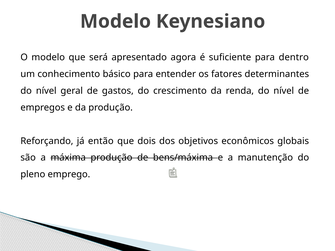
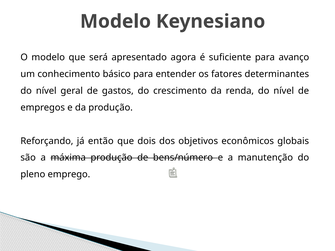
dentro: dentro -> avanço (294, 57)
bens/máxima: bens/máxima -> bens/número (183, 158)
